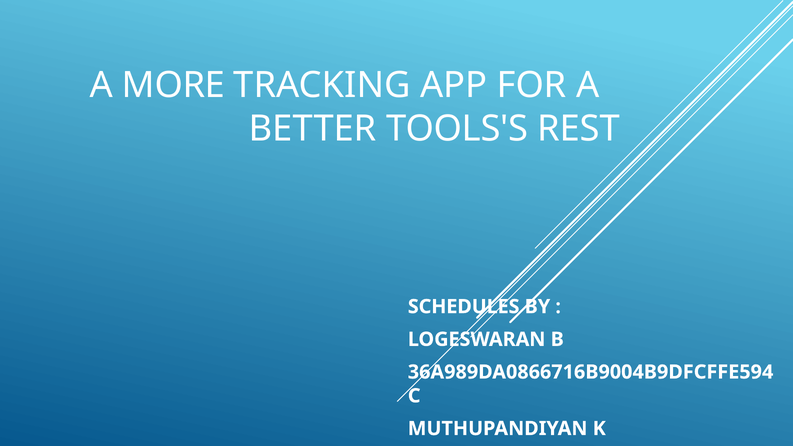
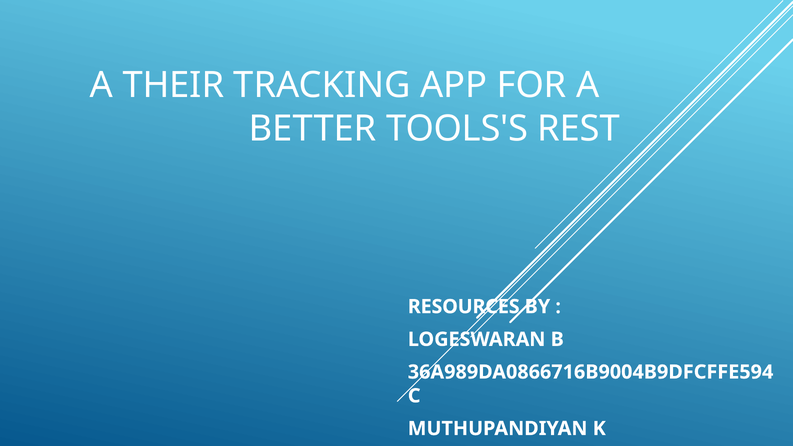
MORE: MORE -> THEIR (173, 85)
SCHEDULES: SCHEDULES -> RESOURCES (464, 307)
